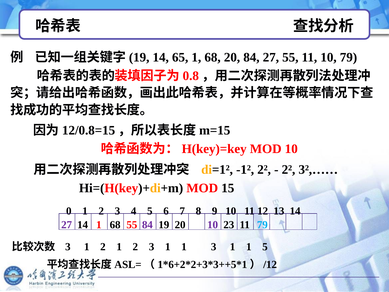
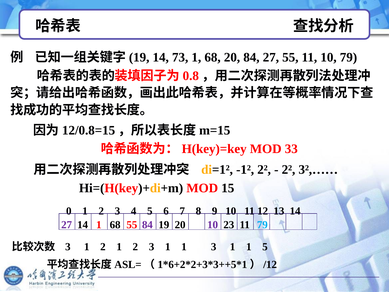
65: 65 -> 73 (180, 57)
MOD 10: 10 -> 33 (291, 149)
